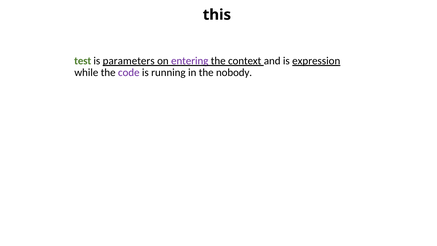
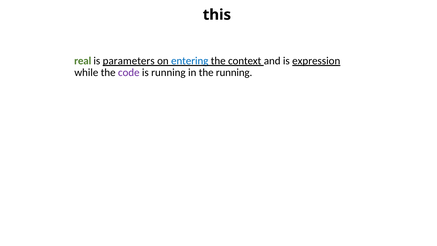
test: test -> real (83, 61)
entering colour: purple -> blue (190, 61)
the nobody: nobody -> running (234, 72)
